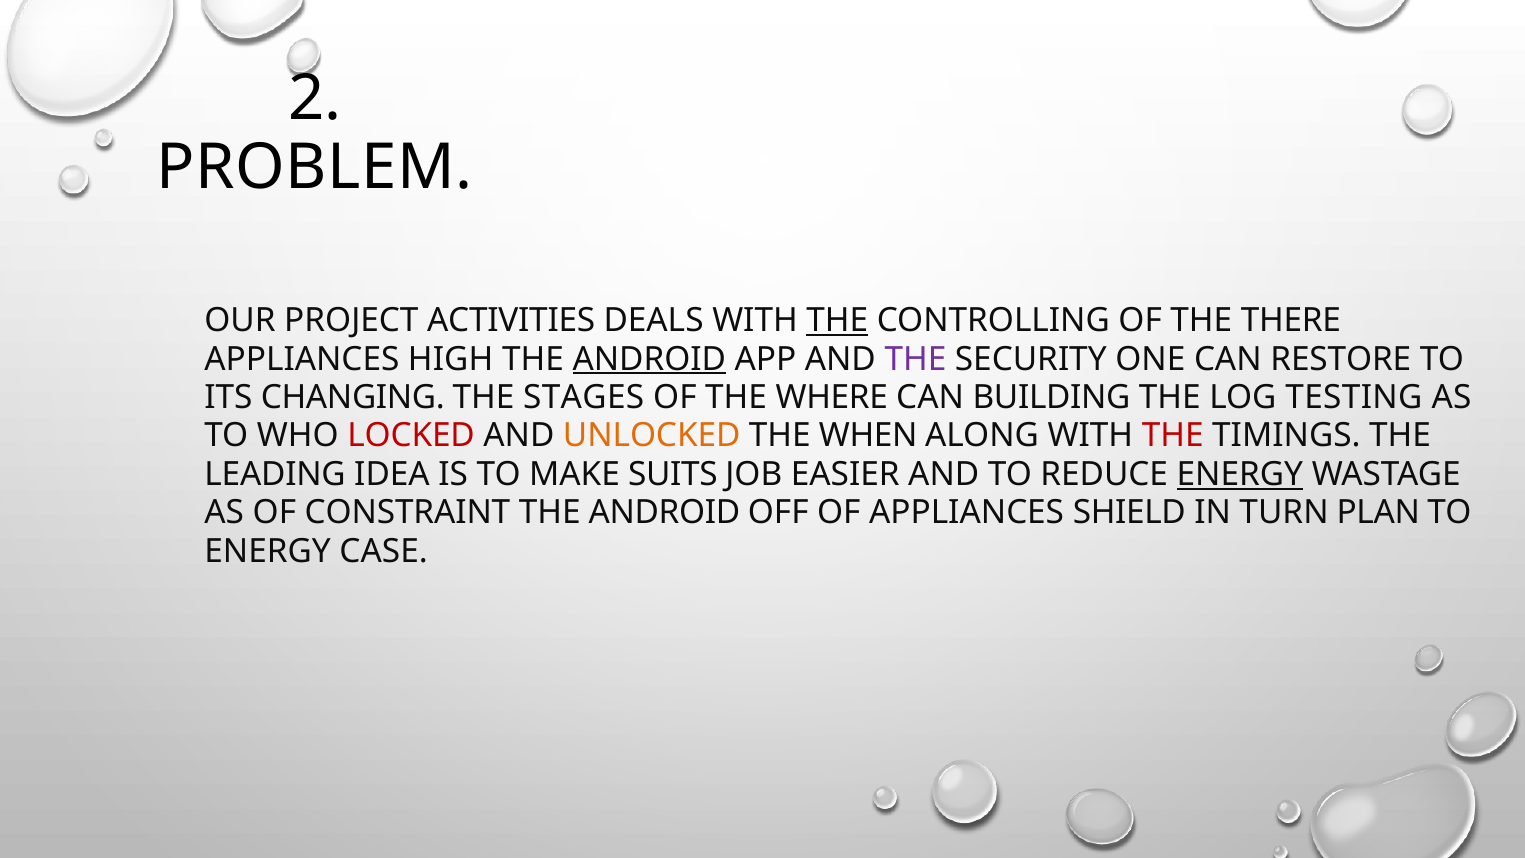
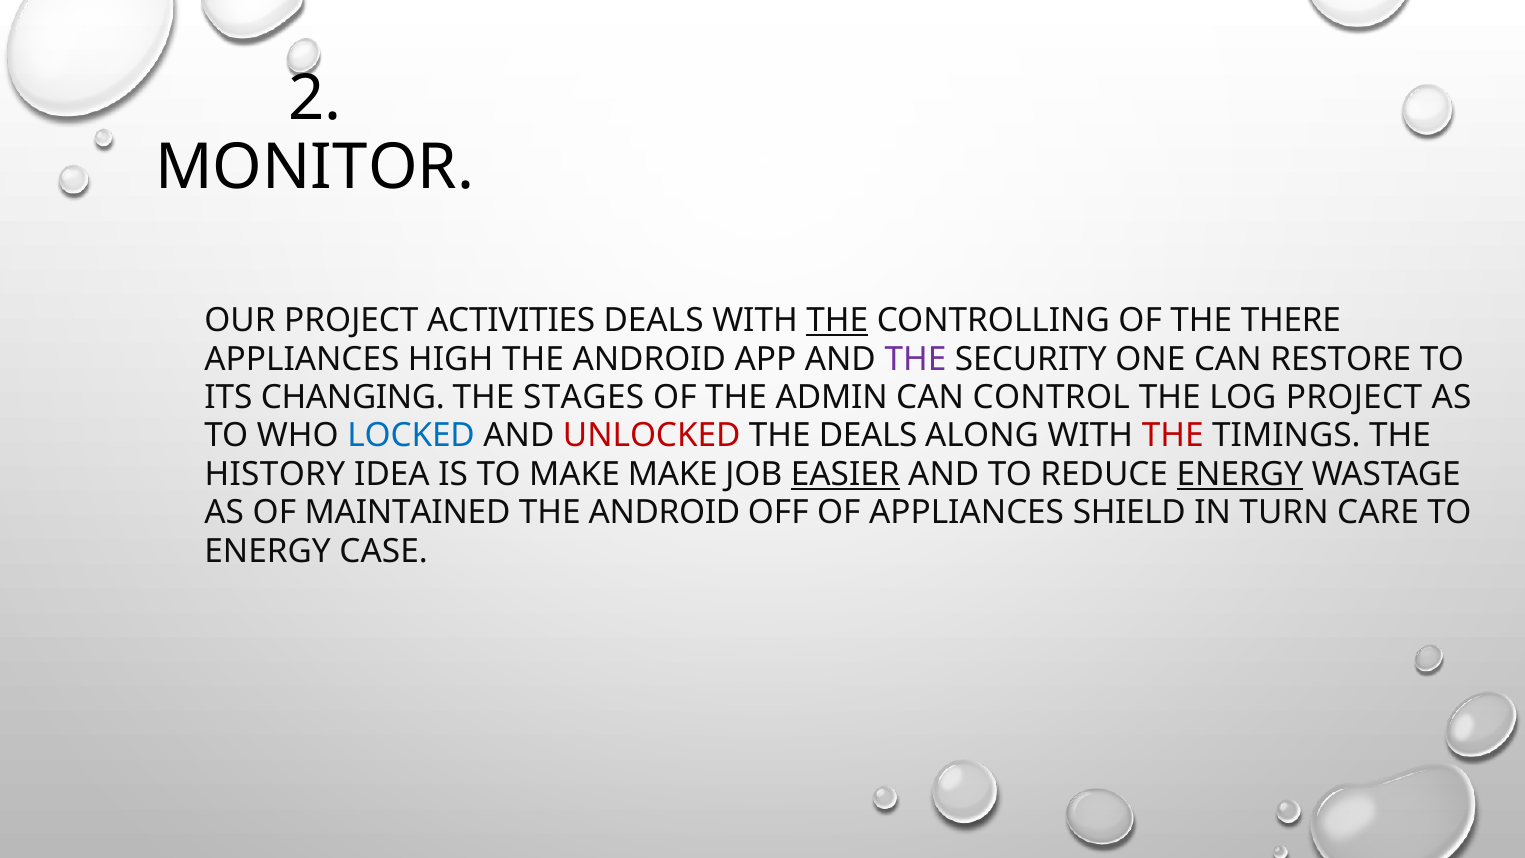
PROBLEM: PROBLEM -> MONITOR (315, 168)
ANDROID underline: present -> none (649, 359)
WHERE: WHERE -> ADMIN (832, 397)
BUILDING: BUILDING -> CONTROL (1051, 397)
LOG TESTING: TESTING -> PROJECT (1354, 397)
LOCKED colour: red -> blue (411, 436)
UNLOCKED colour: orange -> red (652, 436)
THE WHEN: WHEN -> DEALS (868, 436)
LEADING: LEADING -> HISTORY (275, 474)
MAKE SUITS: SUITS -> MAKE (673, 474)
EASIER underline: none -> present (845, 474)
CONSTRAINT: CONSTRAINT -> MAINTAINED (408, 513)
PLAN: PLAN -> CARE (1378, 513)
